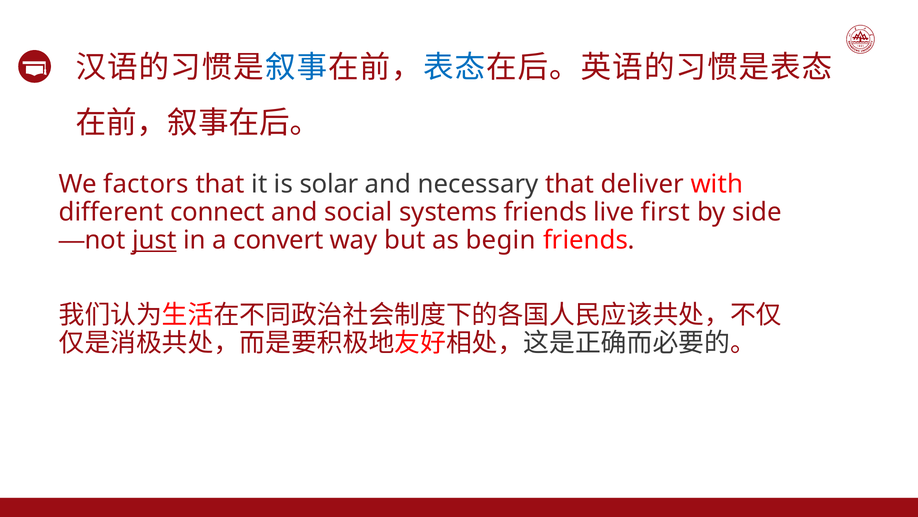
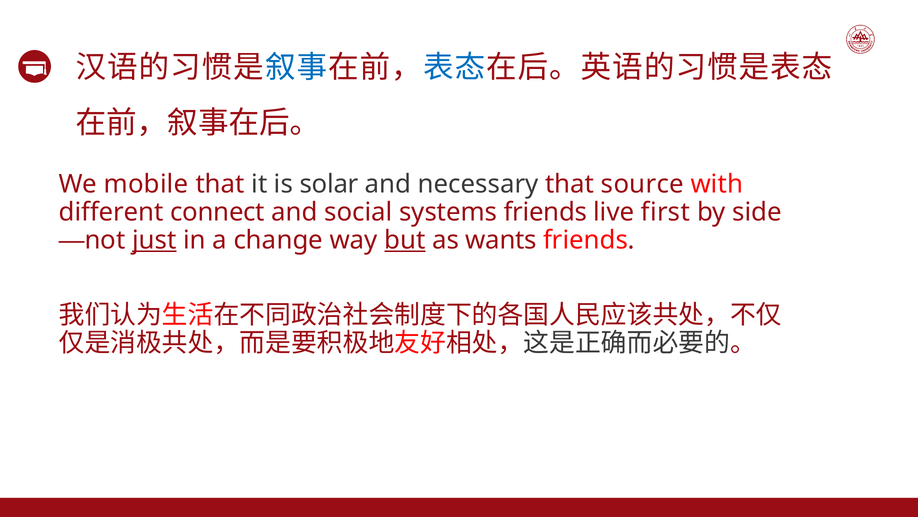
factors: factors -> mobile (146, 184)
deliver: deliver -> source (642, 184)
convert: convert -> change (278, 240)
but underline: none -> present (405, 240)
begin: begin -> wants (501, 240)
